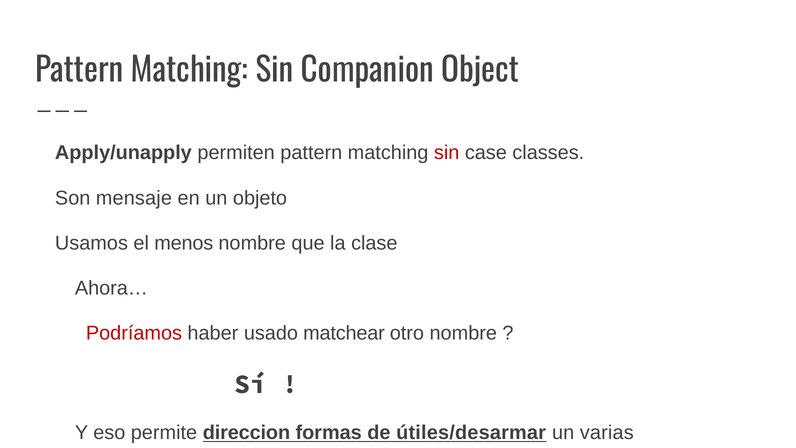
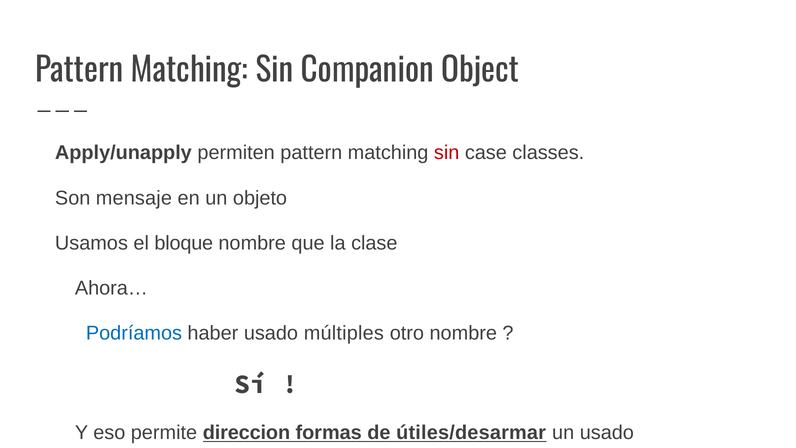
menos: menos -> bloque (184, 243)
Podríamos colour: red -> blue (134, 333)
matchear: matchear -> múltiples (344, 333)
un varias: varias -> usado (607, 433)
